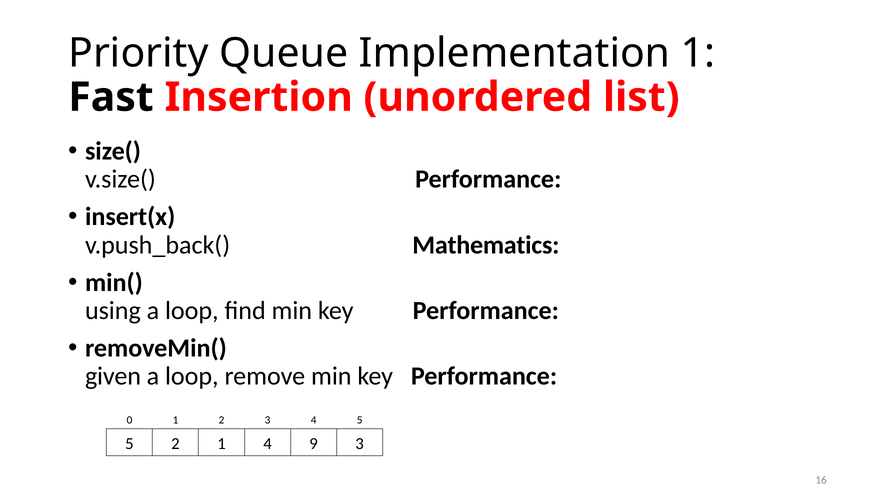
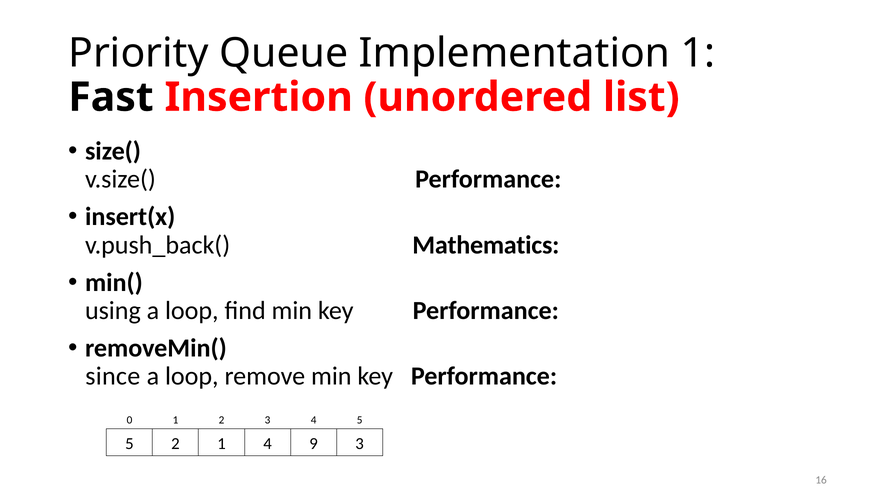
given: given -> since (113, 377)
